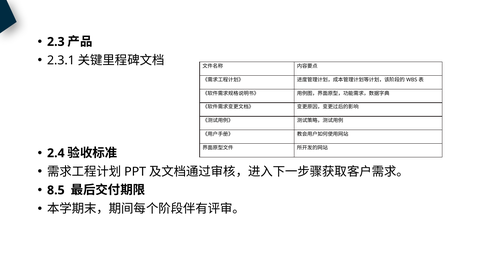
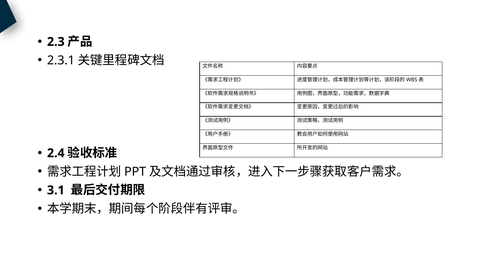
8.5: 8.5 -> 3.1 (56, 190)
